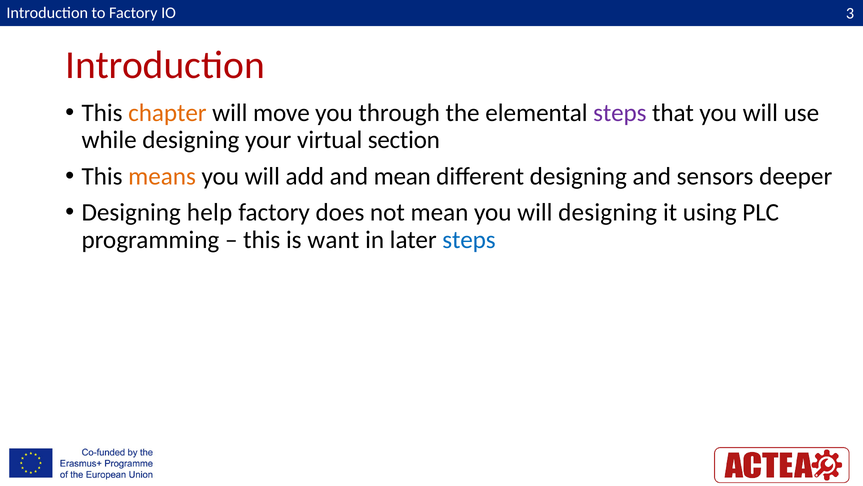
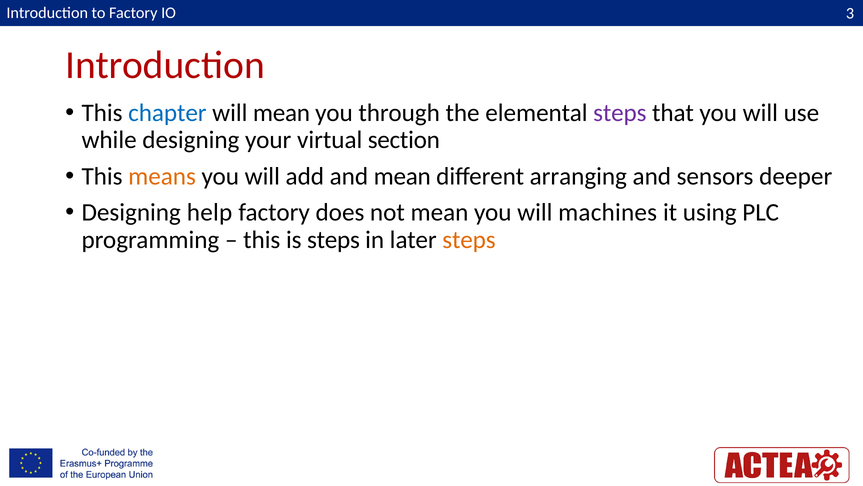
chapter colour: orange -> blue (167, 113)
will move: move -> mean (281, 113)
different designing: designing -> arranging (578, 176)
will designing: designing -> machines (608, 212)
is want: want -> steps (333, 239)
steps colour: blue -> orange (469, 239)
